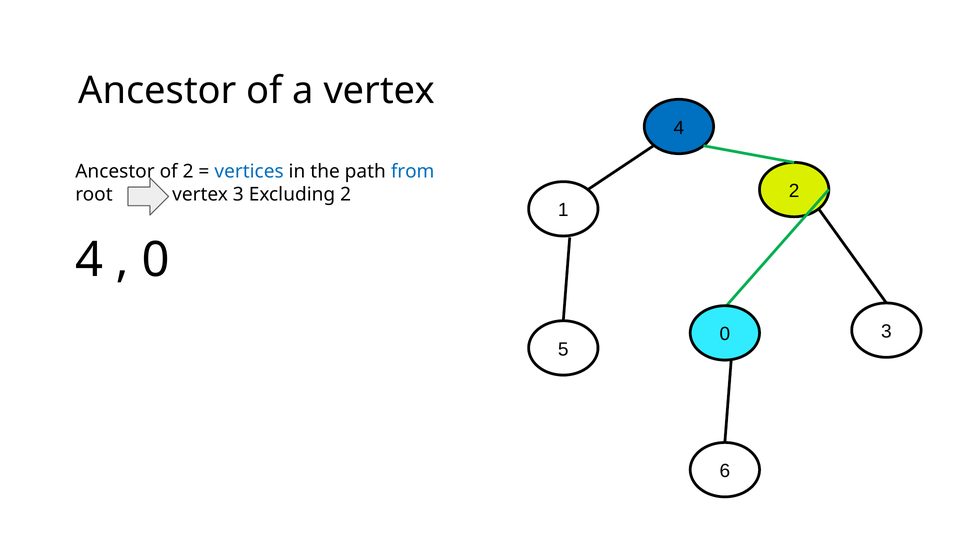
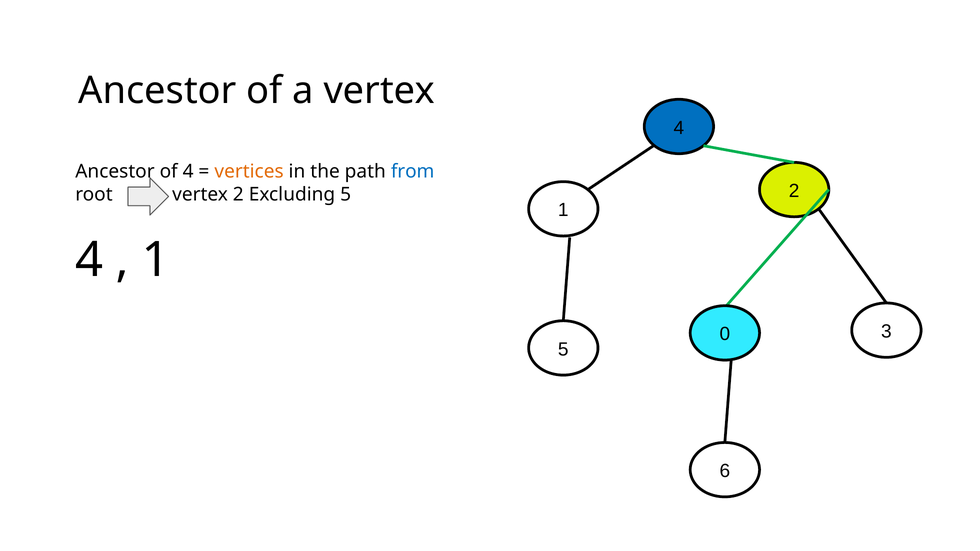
of 2: 2 -> 4 (188, 172)
vertices colour: blue -> orange (249, 172)
vertex 3: 3 -> 2 (238, 195)
Excluding 2: 2 -> 5 (346, 195)
0: 0 -> 1 (156, 260)
